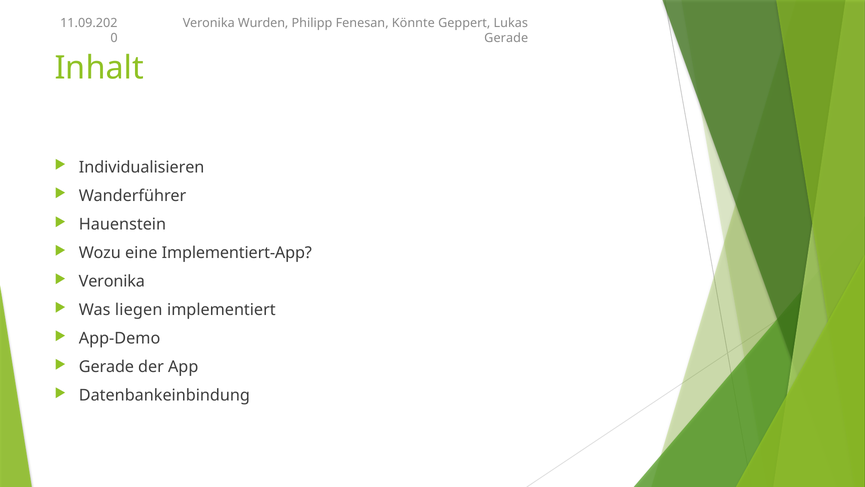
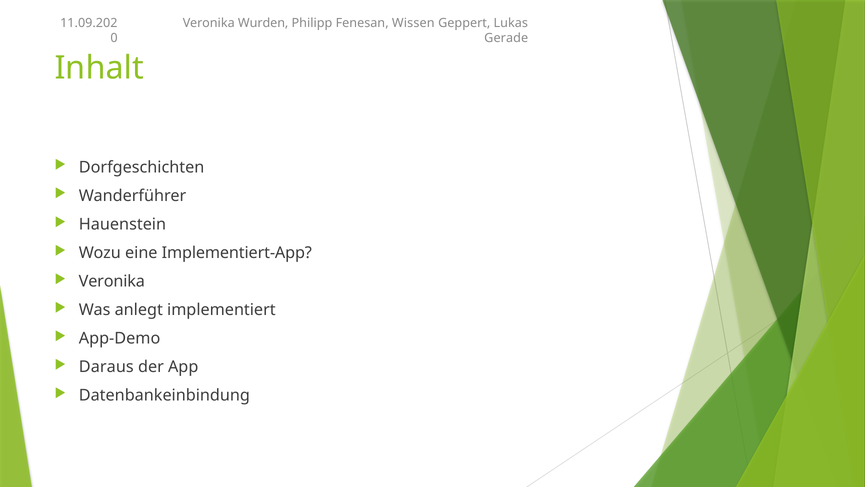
Könnte: Könnte -> Wissen (413, 23)
Individualisieren: Individualisieren -> Dorfgeschichten (142, 167)
liegen: liegen -> anlegt (139, 310)
Gerade: Gerade -> Daraus (106, 367)
